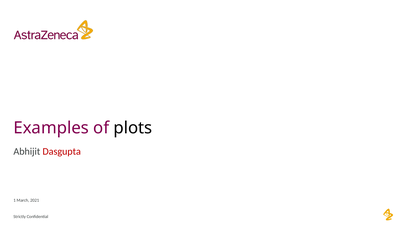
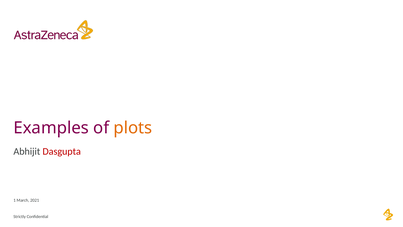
plots colour: black -> orange (133, 128)
